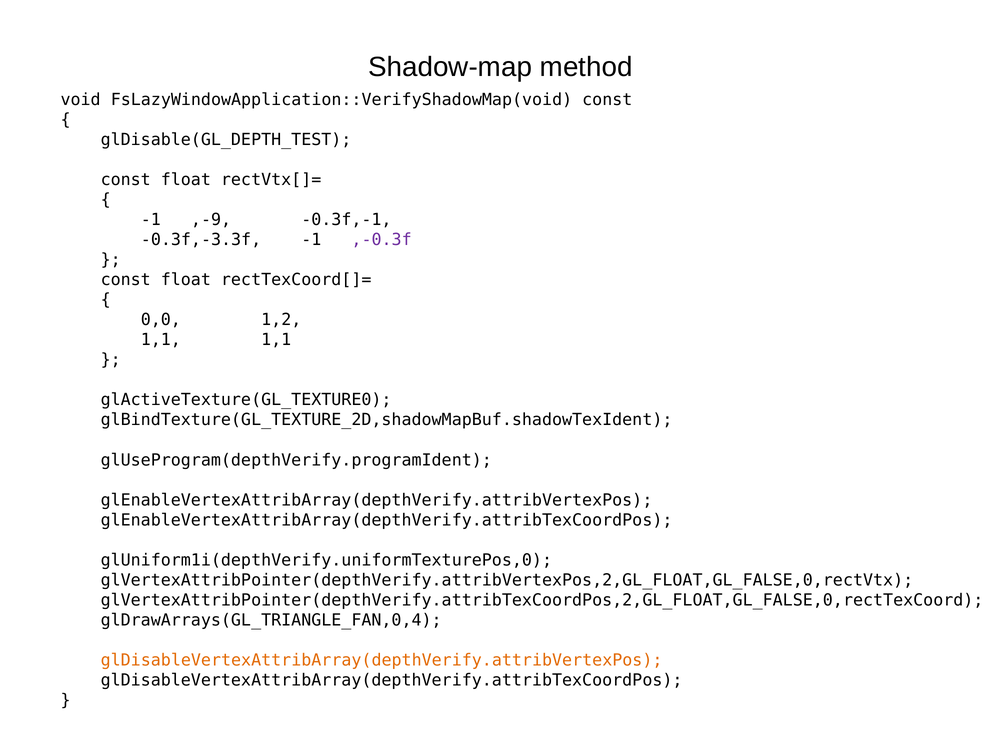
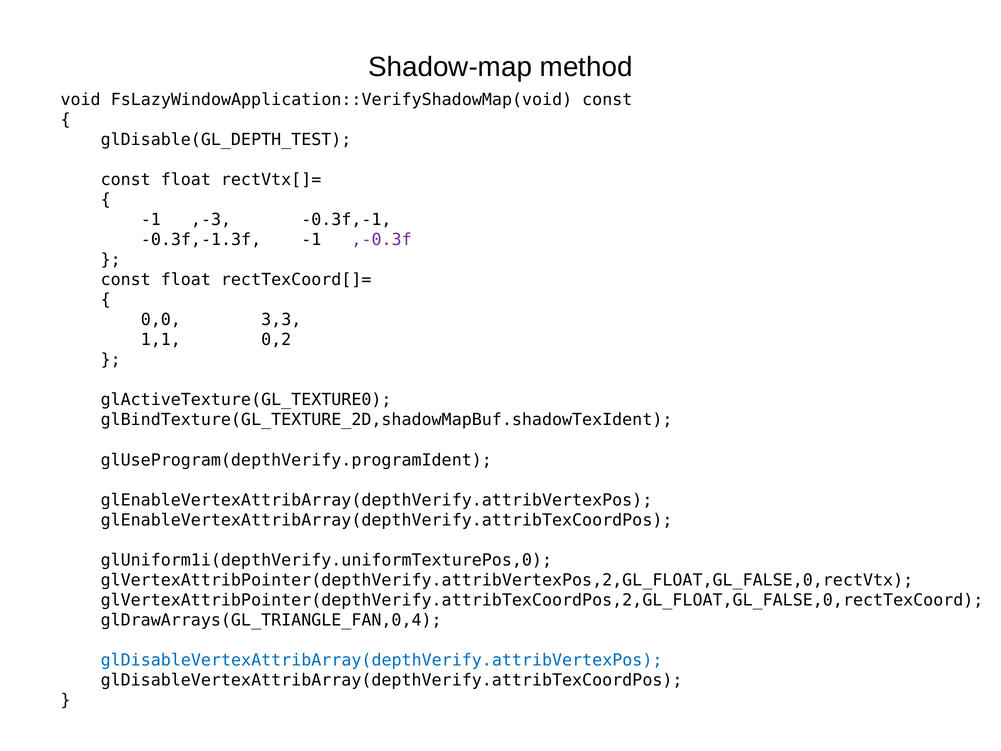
,-9: ,-9 -> ,-3 (211, 220)
-0.3f,-3.3f: -0.3f,-3.3f -> -0.3f,-1.3f (201, 240)
1,2: 1,2 -> 3,3 (281, 320)
1,1 1,1: 1,1 -> 0,2 (276, 340)
glDisableVertexAttribArray(depthVerify.attribVertexPos colour: orange -> blue (382, 660)
